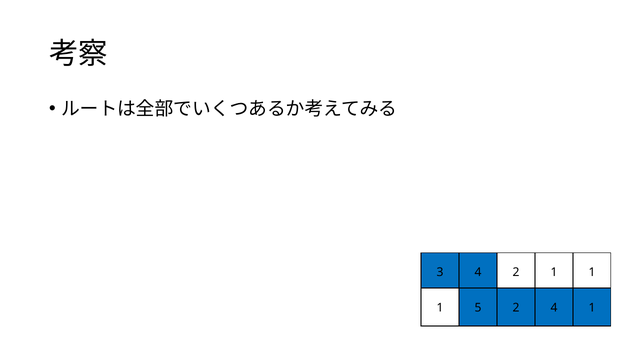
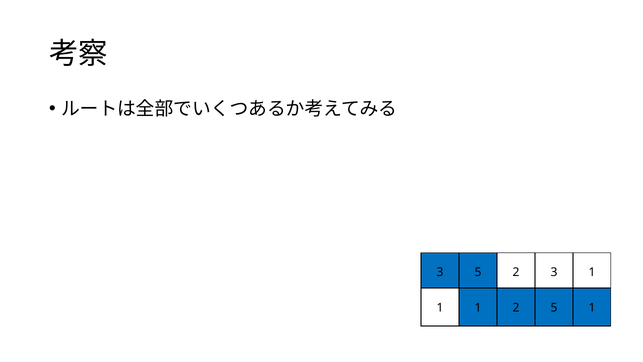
3 4: 4 -> 5 (478, 272)
2 1: 1 -> 3 (554, 272)
5: 5 -> 1 (478, 308)
2 4: 4 -> 5 (554, 308)
